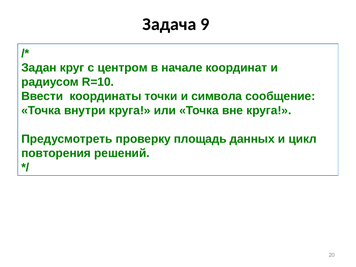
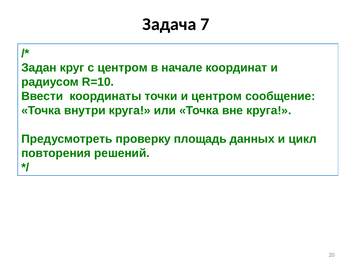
9: 9 -> 7 (205, 24)
и символа: символа -> центром (217, 96)
